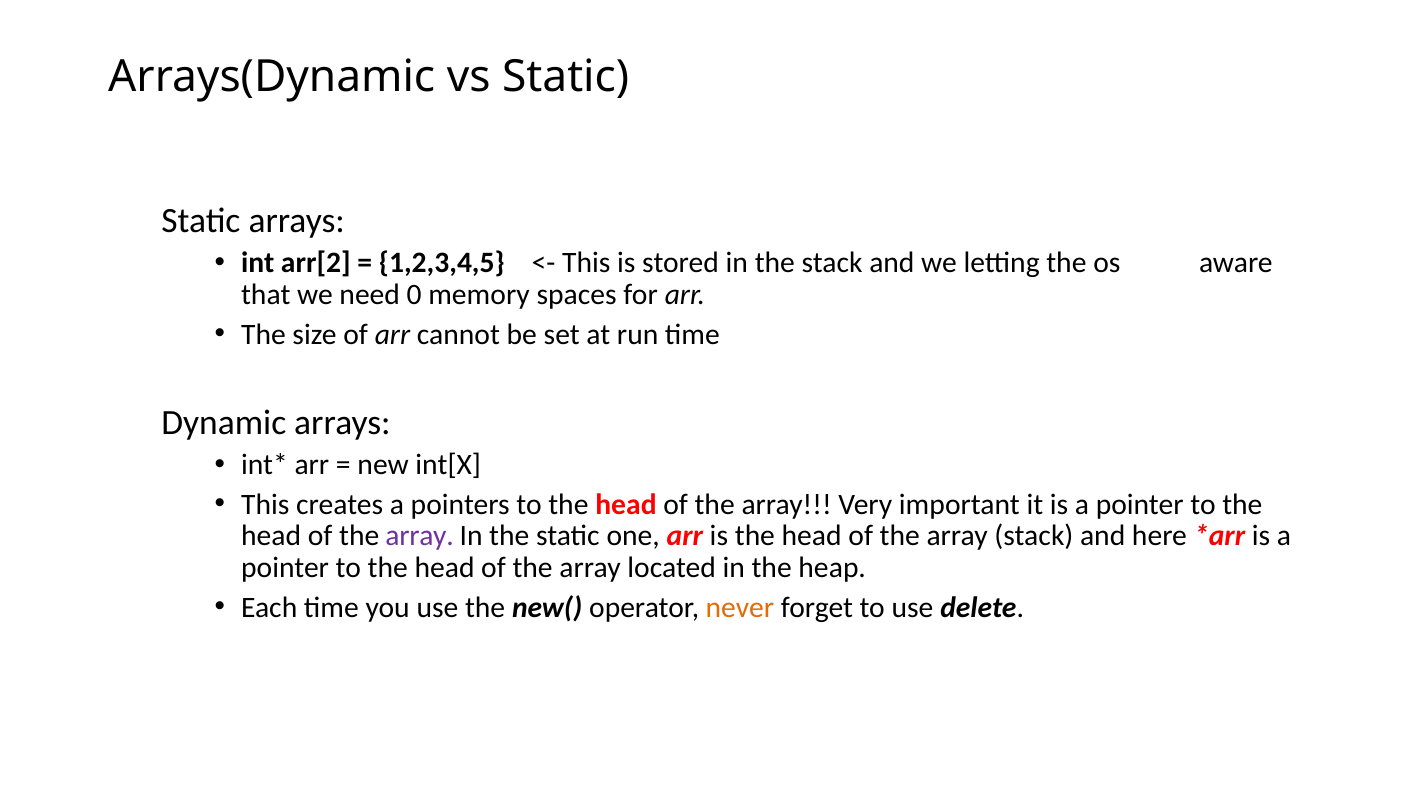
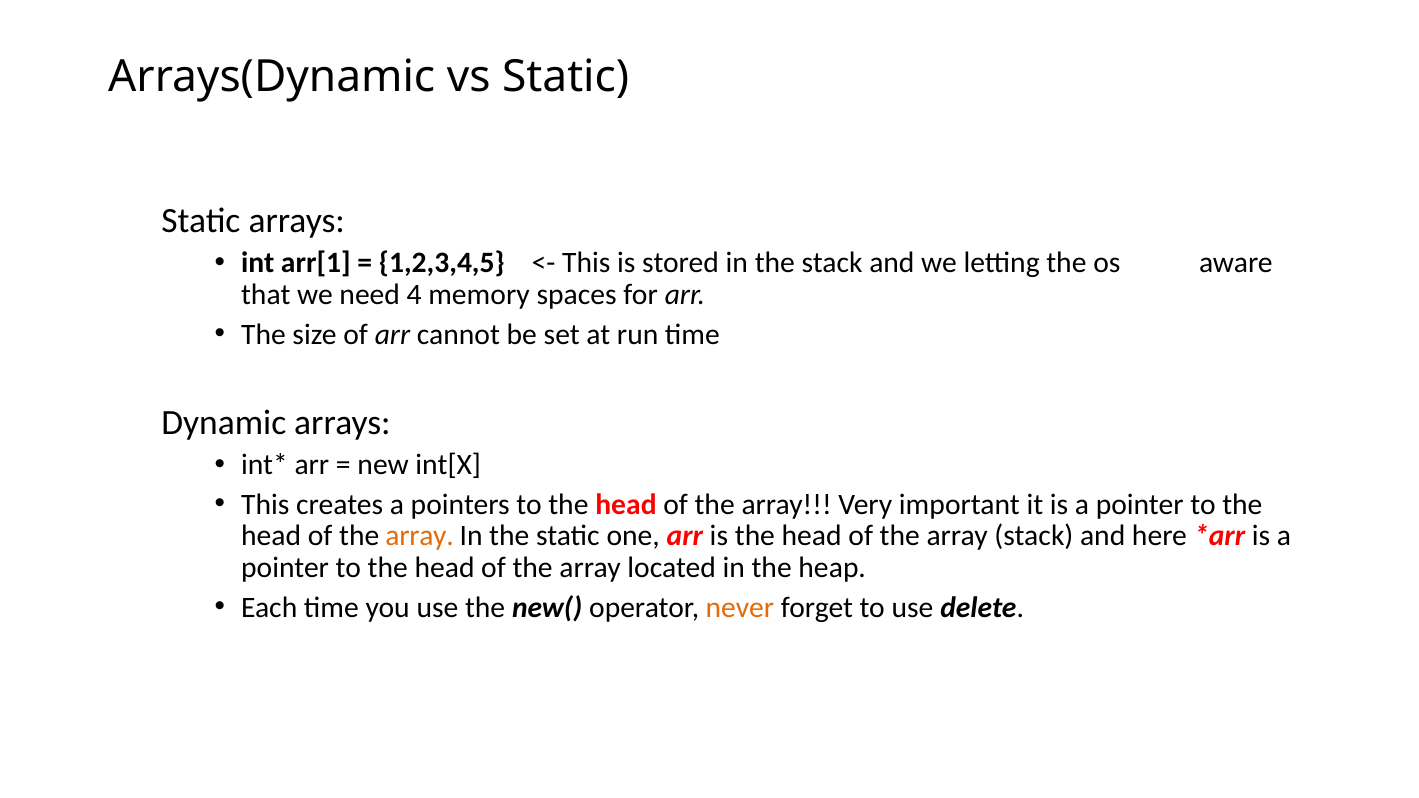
arr[2: arr[2 -> arr[1 (316, 263)
0: 0 -> 4 (414, 295)
array colour: purple -> orange (420, 536)
